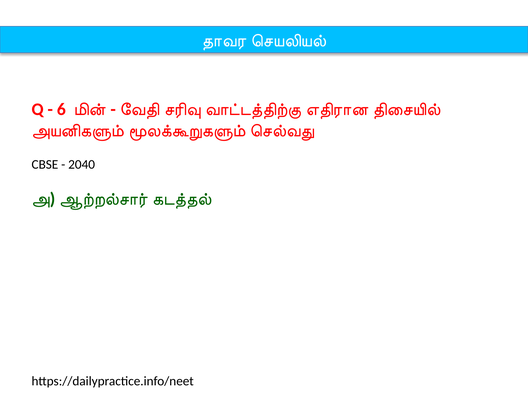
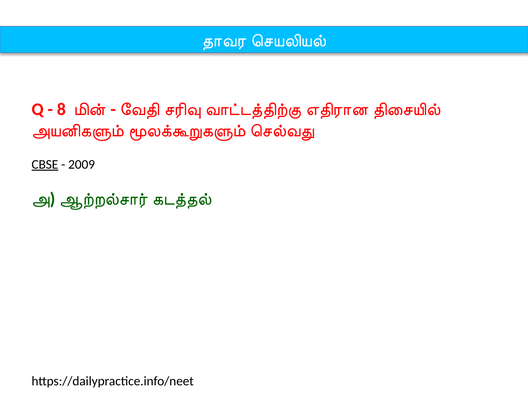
6: 6 -> 8 (61, 109)
CBSE underline: none -> present (45, 165)
2040: 2040 -> 2009 (82, 165)
